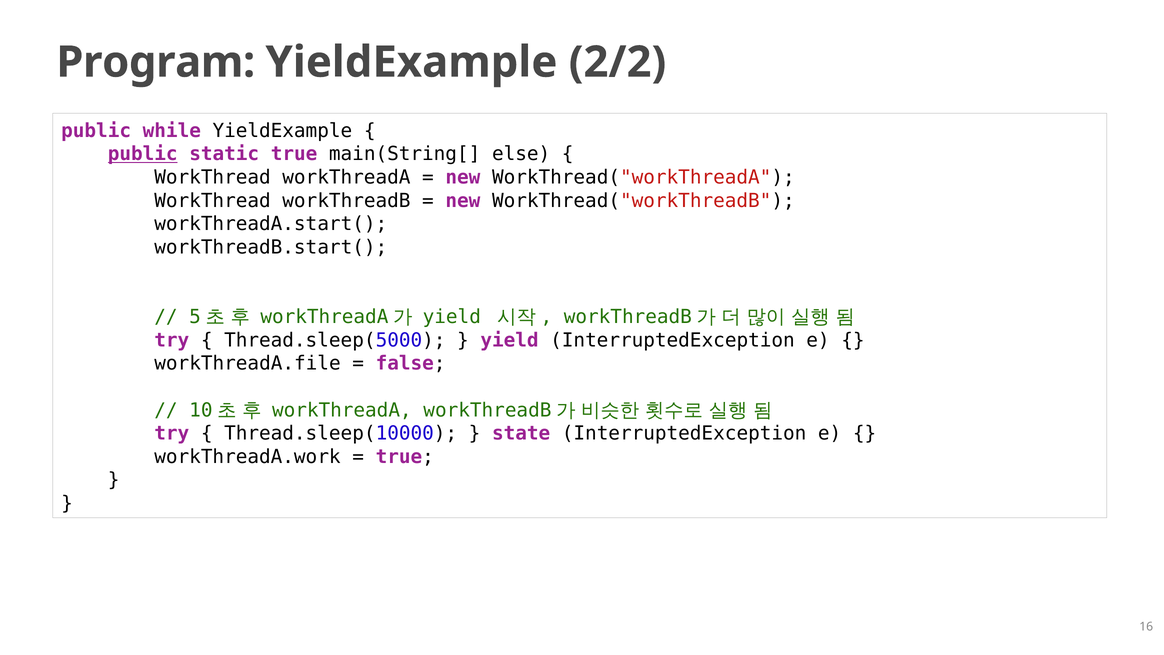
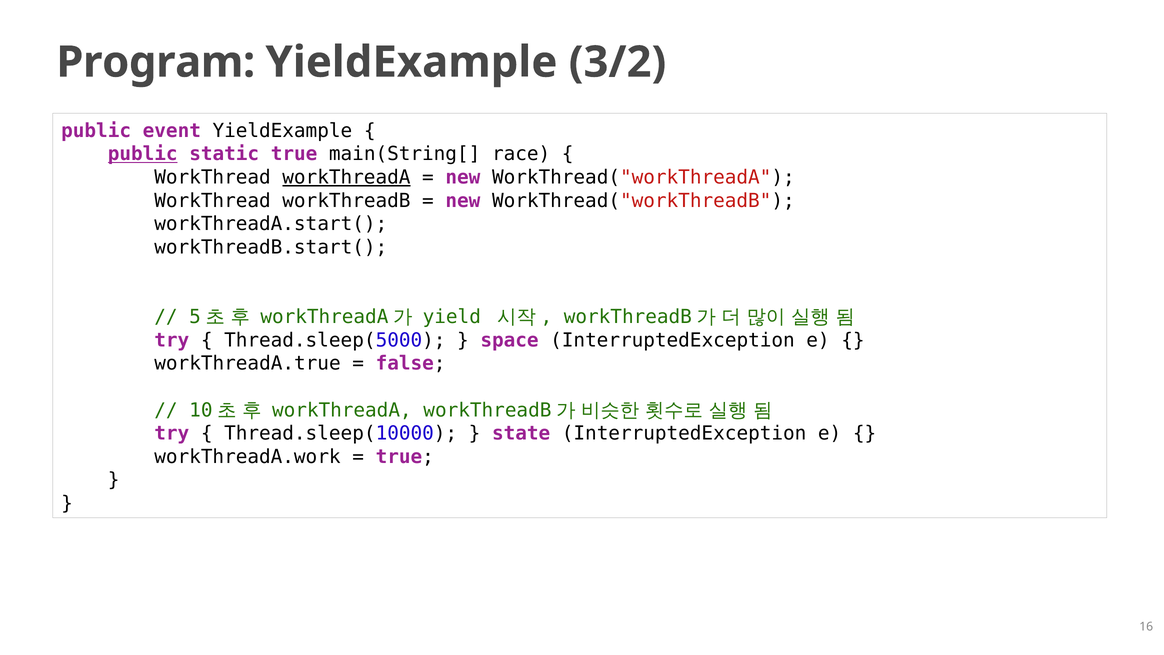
2/2: 2/2 -> 3/2 (617, 62)
while: while -> event (172, 131)
else: else -> race (521, 154)
workThreadA underline: none -> present (346, 177)
yield: yield -> space (510, 340)
workThreadA.file: workThreadA.file -> workThreadA.true (248, 363)
